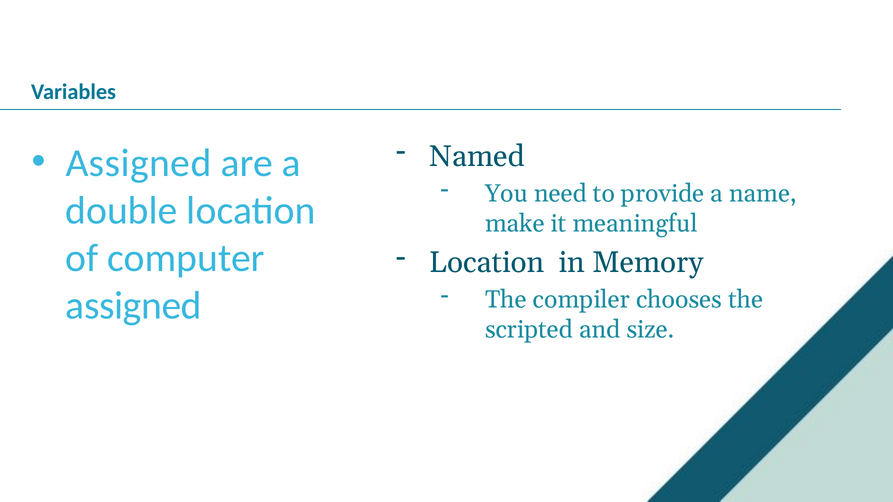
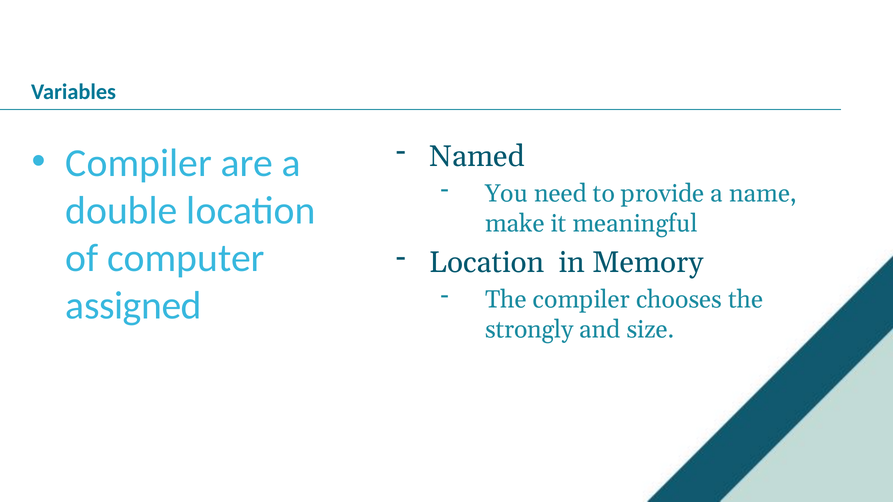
Assigned: Assigned -> Compiler (139, 163)
scripted: scripted -> strongly (529, 330)
